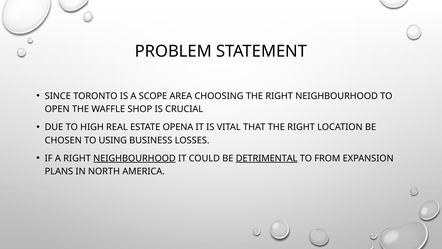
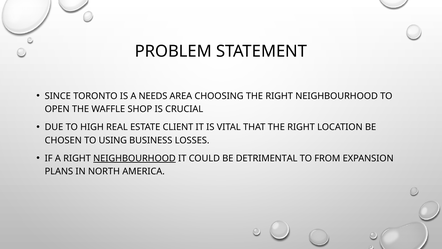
SCOPE: SCOPE -> NEEDS (153, 96)
OPENA: OPENA -> CLIENT (178, 127)
DETRIMENTAL underline: present -> none (267, 158)
